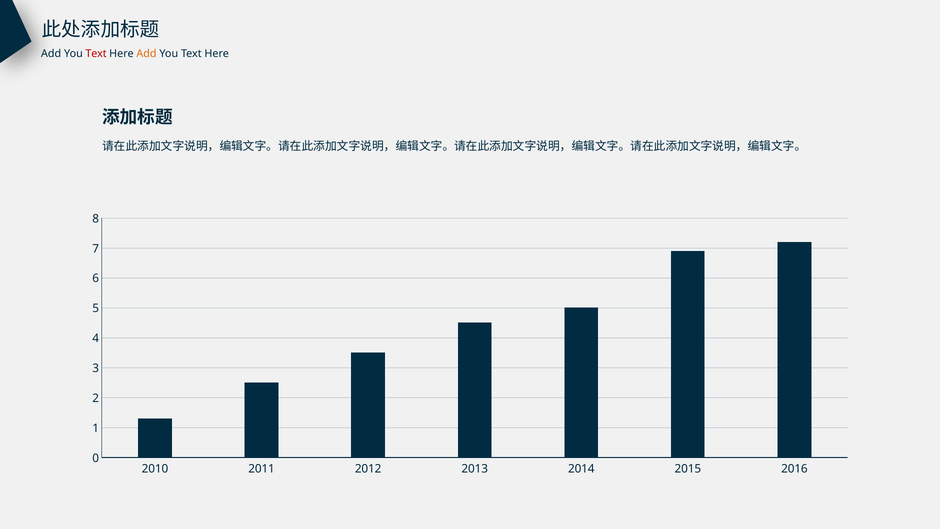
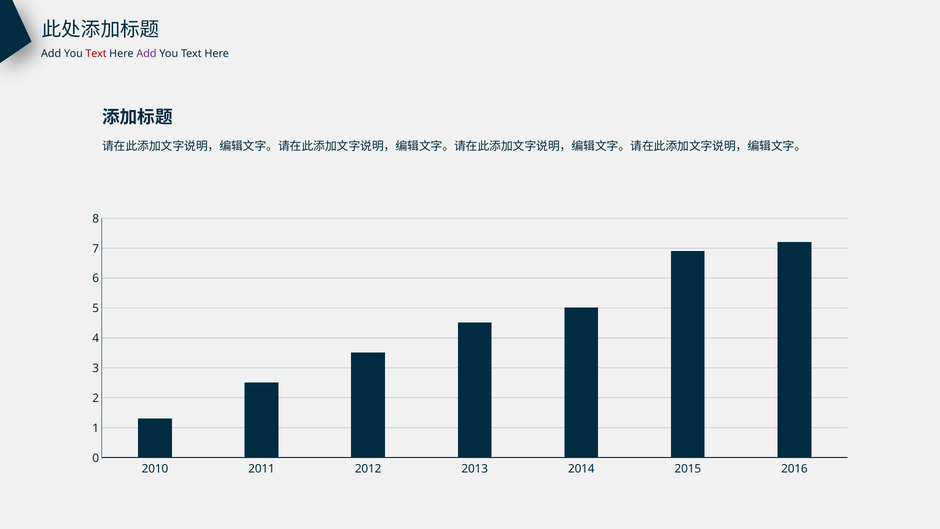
Add colour: orange -> purple (146, 54)
